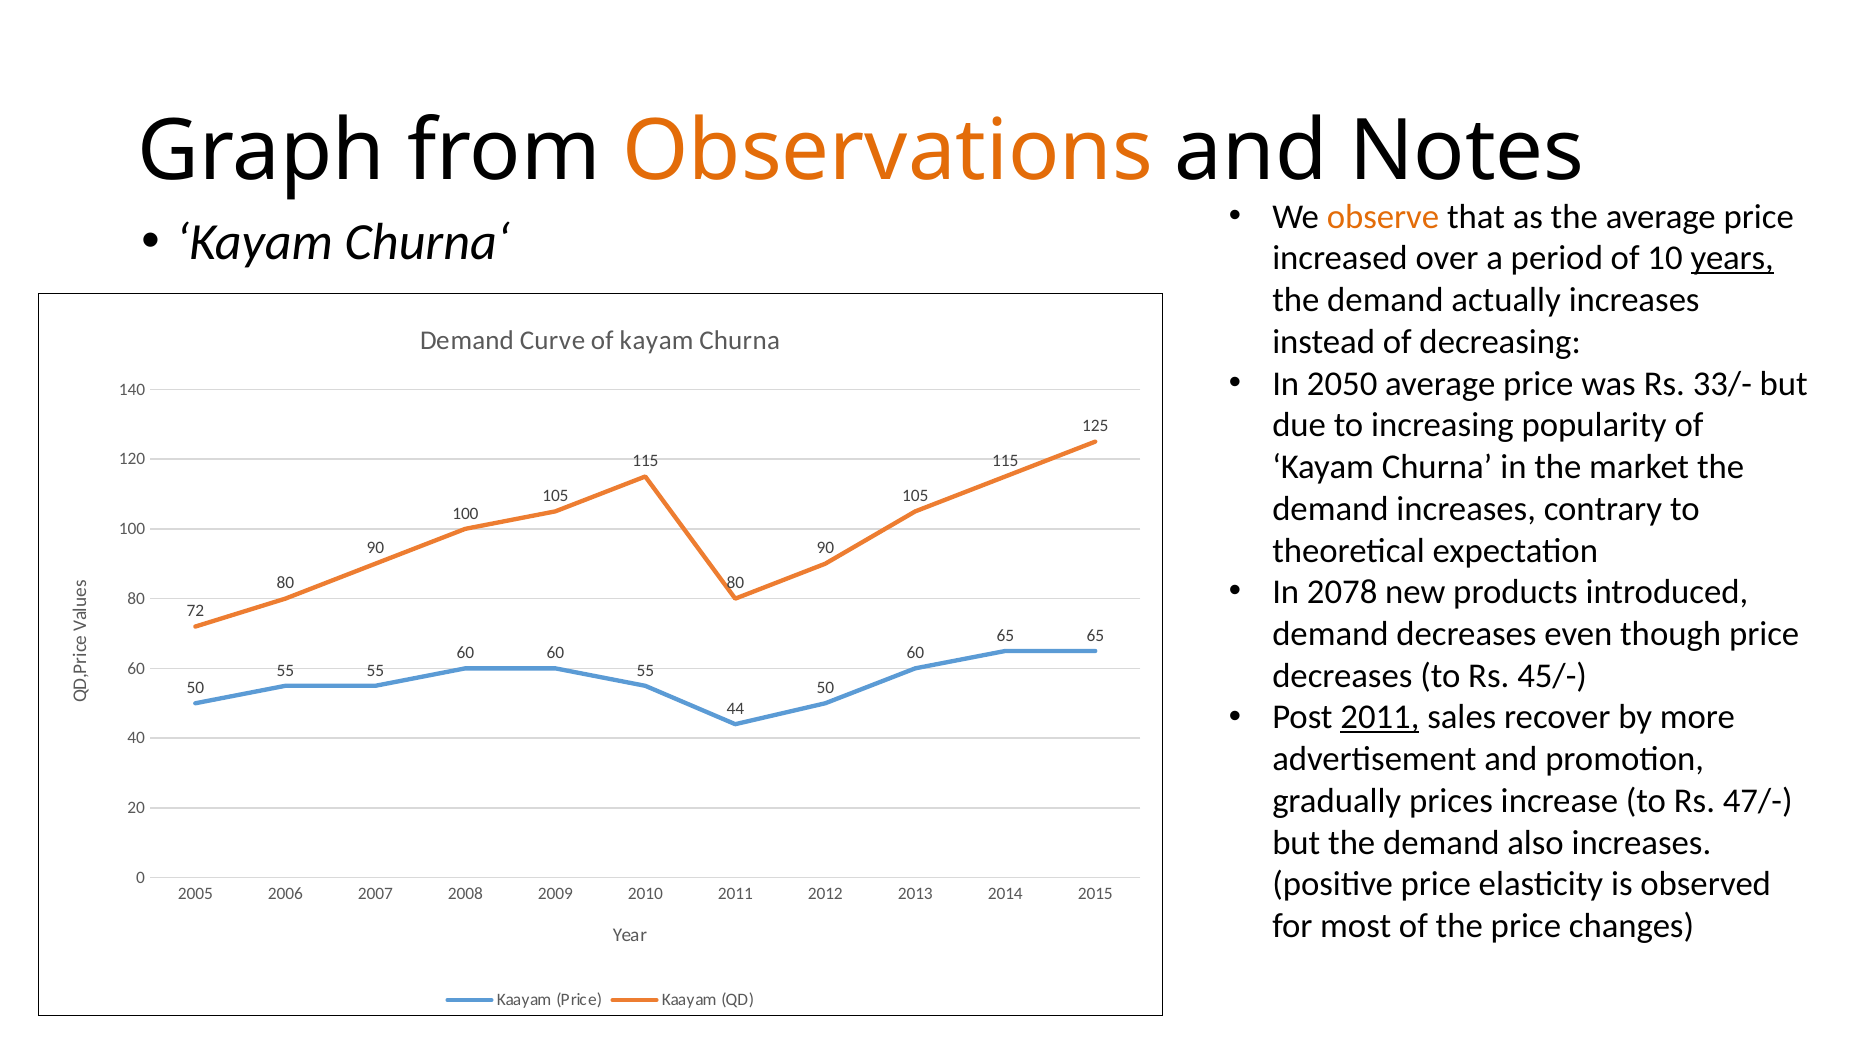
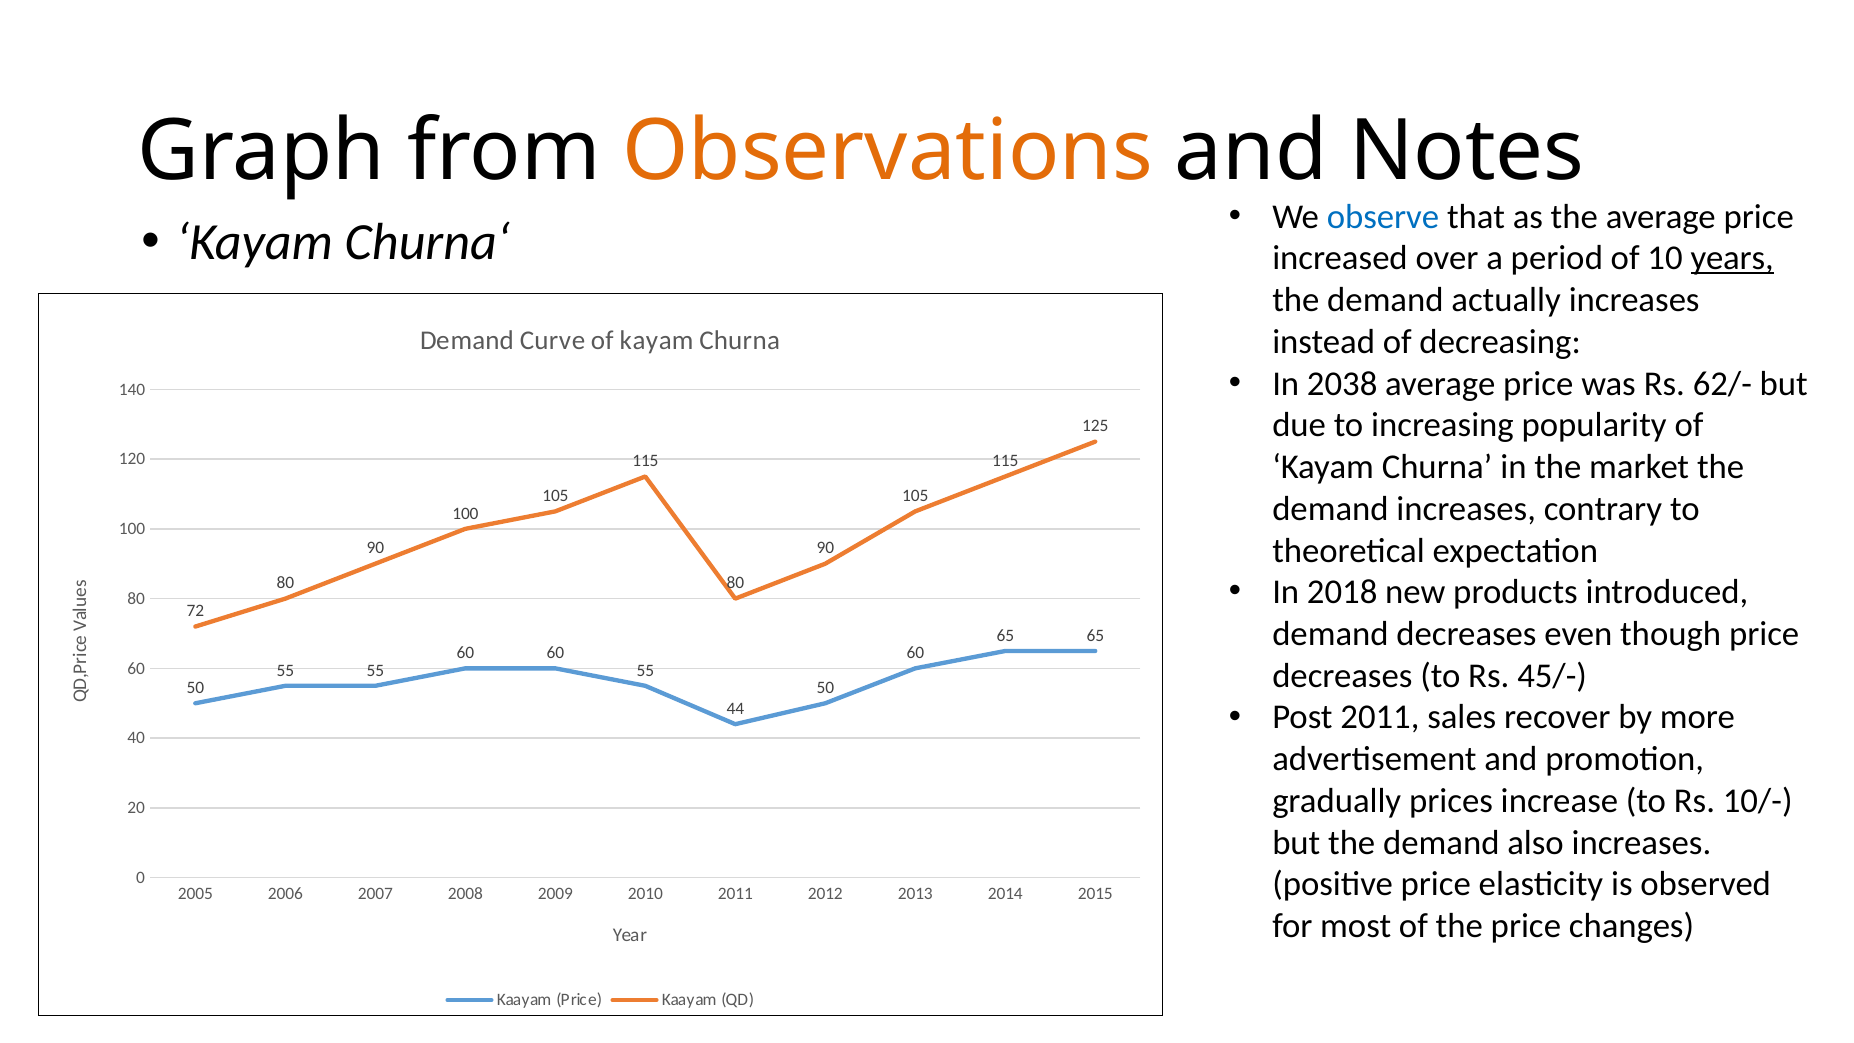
observe colour: orange -> blue (1383, 217)
2050: 2050 -> 2038 (1342, 384)
33/-: 33/- -> 62/- (1722, 384)
2078: 2078 -> 2018 (1342, 592)
2011 underline: present -> none (1380, 717)
47/-: 47/- -> 10/- (1758, 801)
